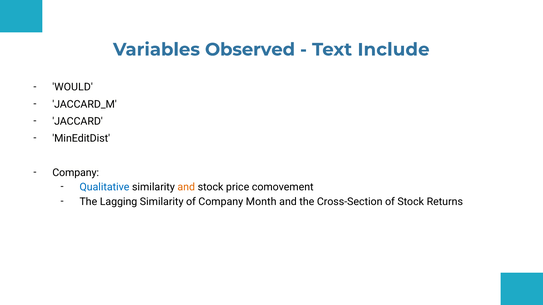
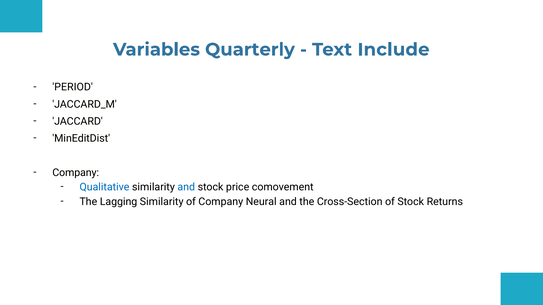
Observed: Observed -> Quarterly (250, 50)
WOULD: WOULD -> PERIOD (73, 87)
and colour: orange -> blue (186, 187)
Month: Month -> Neural (261, 202)
